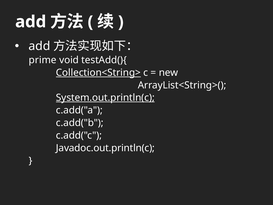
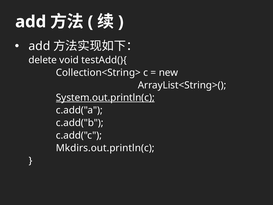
prime: prime -> delete (43, 60)
Collection<String> underline: present -> none (98, 72)
Javadoc.out.println(c: Javadoc.out.println(c -> Mkdirs.out.println(c (105, 148)
